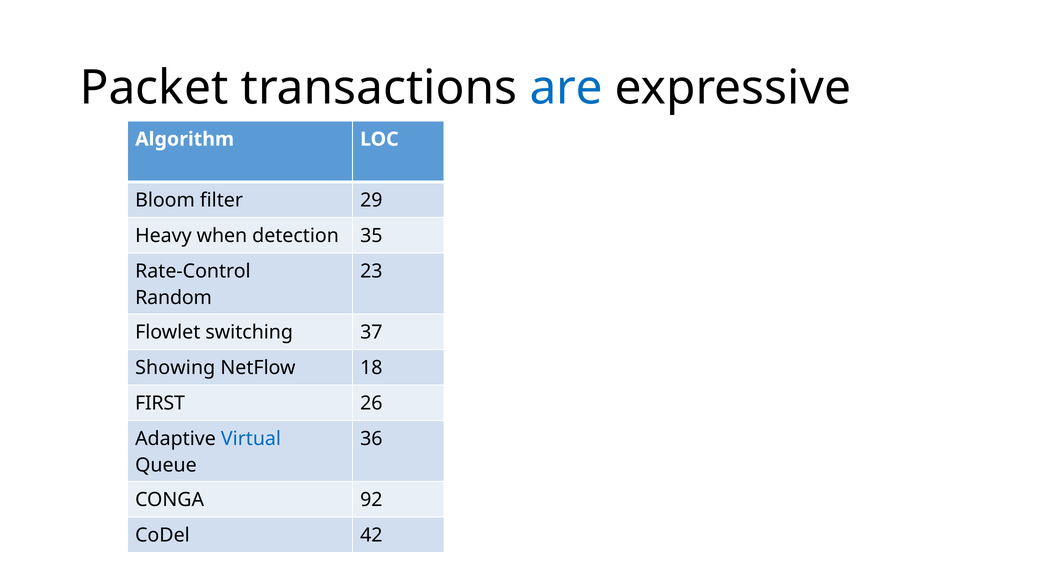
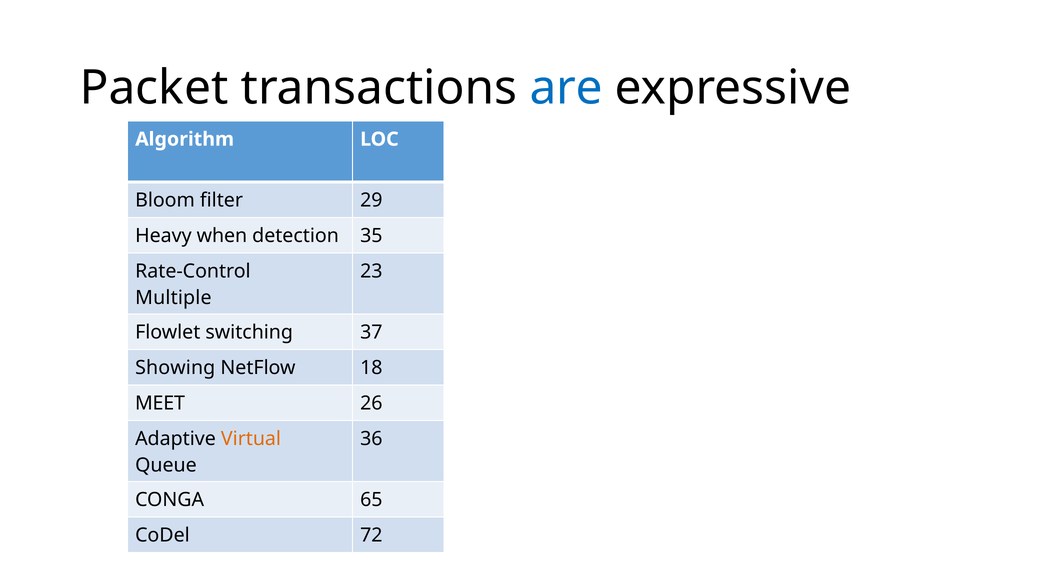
Random: Random -> Multiple (173, 298)
FIRST: FIRST -> MEET (160, 403)
Virtual colour: blue -> orange (251, 439)
92: 92 -> 65 (371, 500)
42: 42 -> 72 (371, 535)
